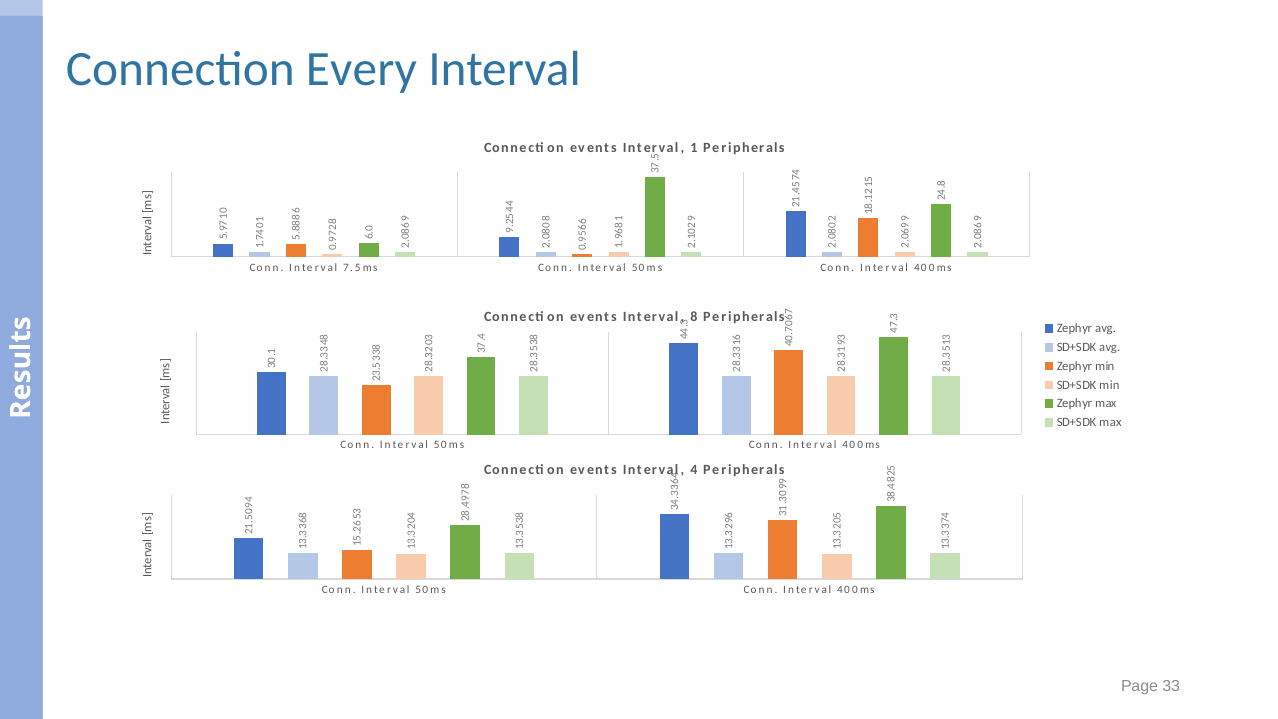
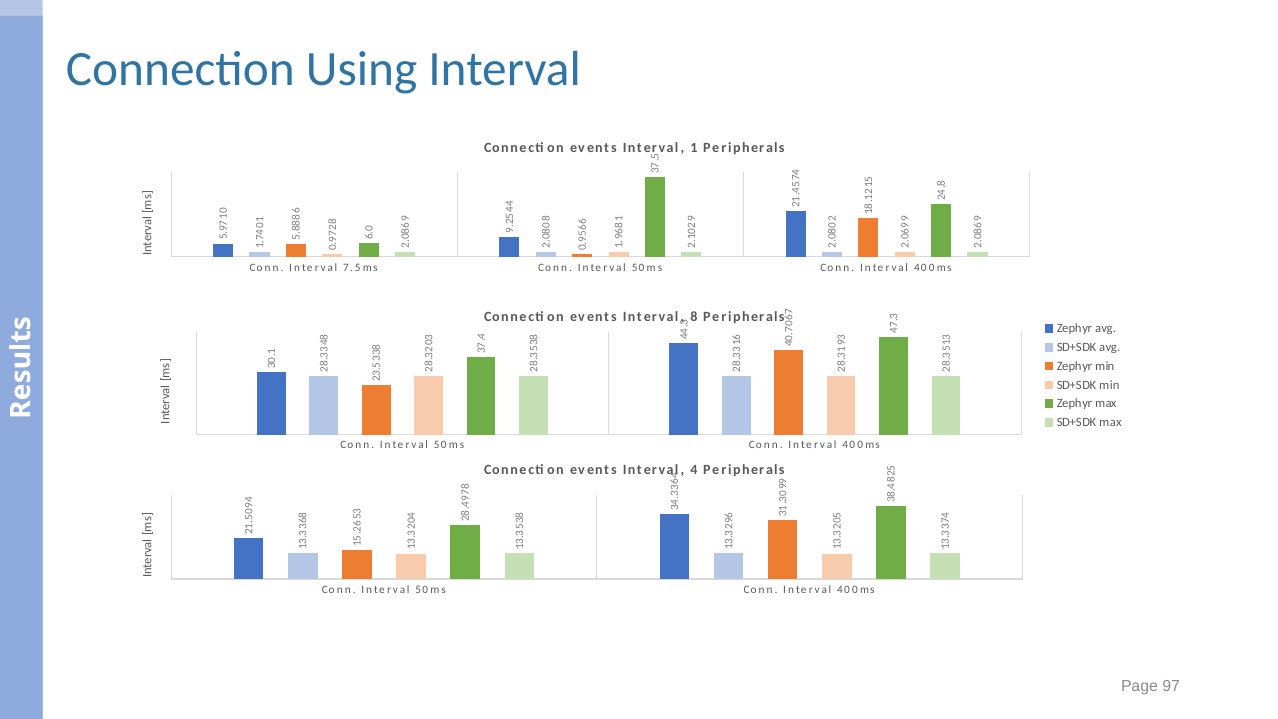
Every: Every -> Using (362, 69)
33: 33 -> 97 (1171, 686)
